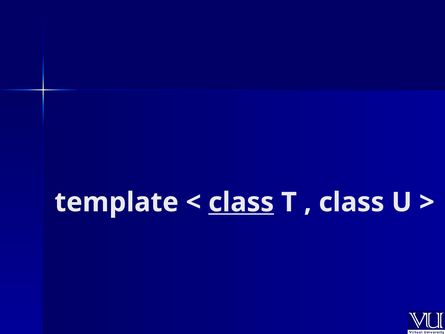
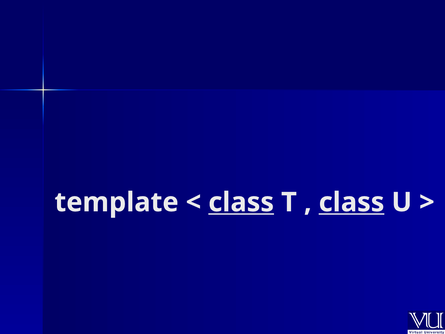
class underline: none -> present (352, 202)
